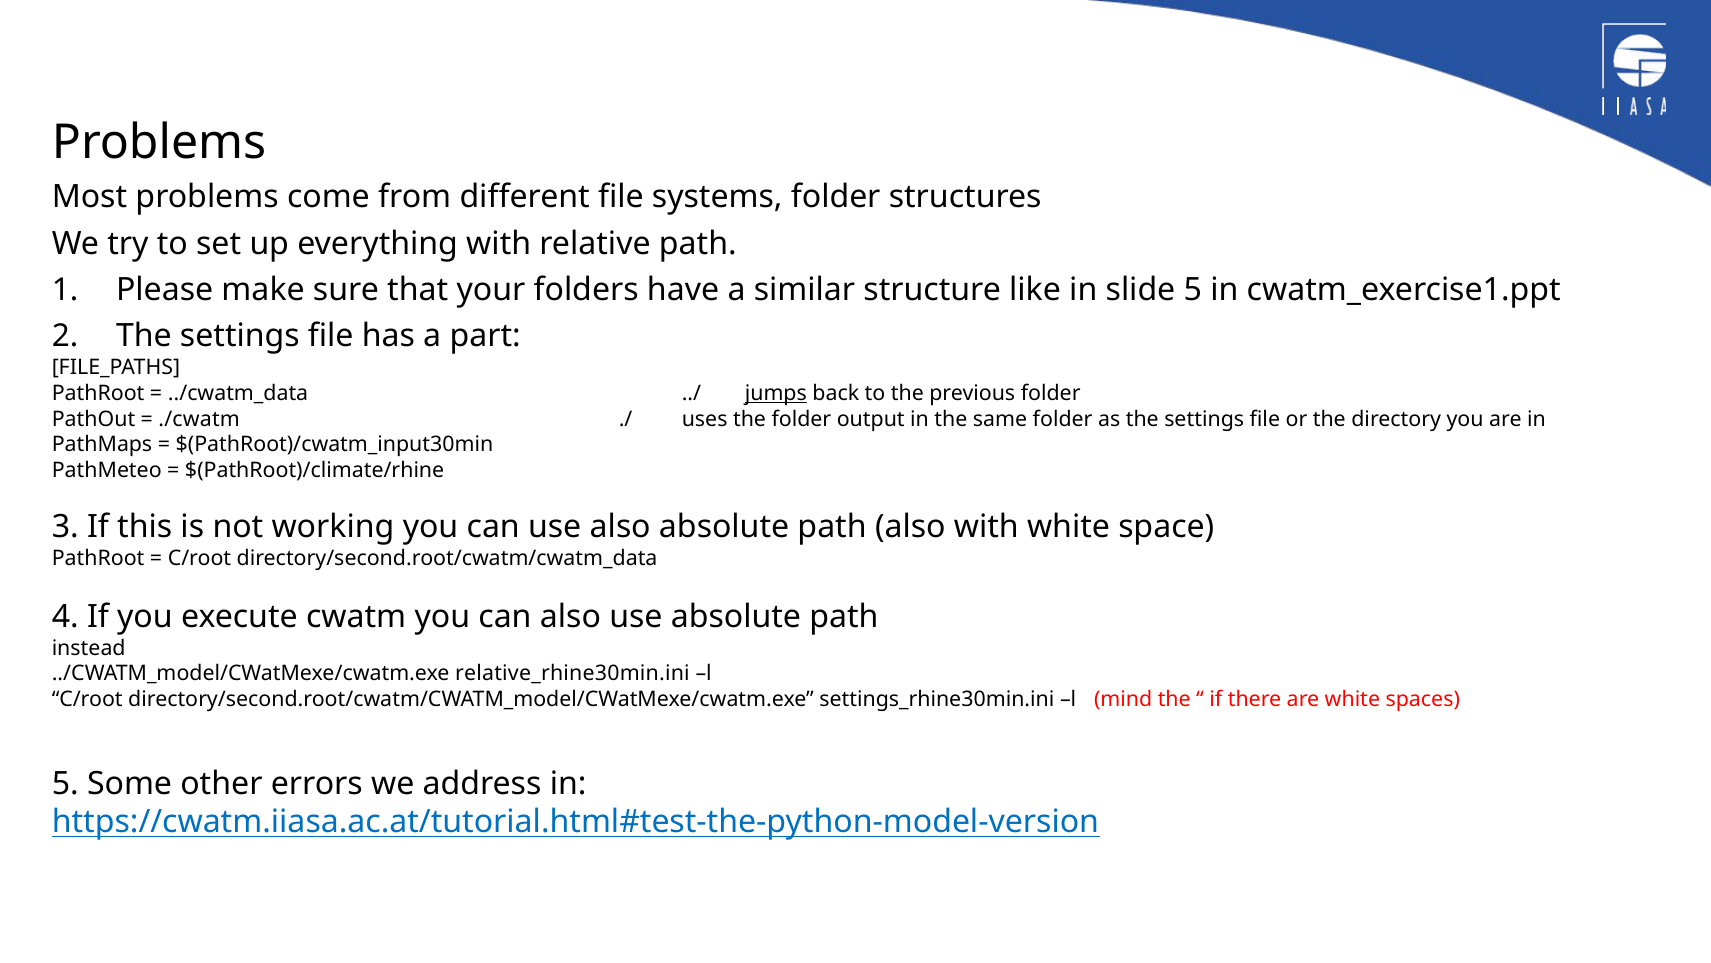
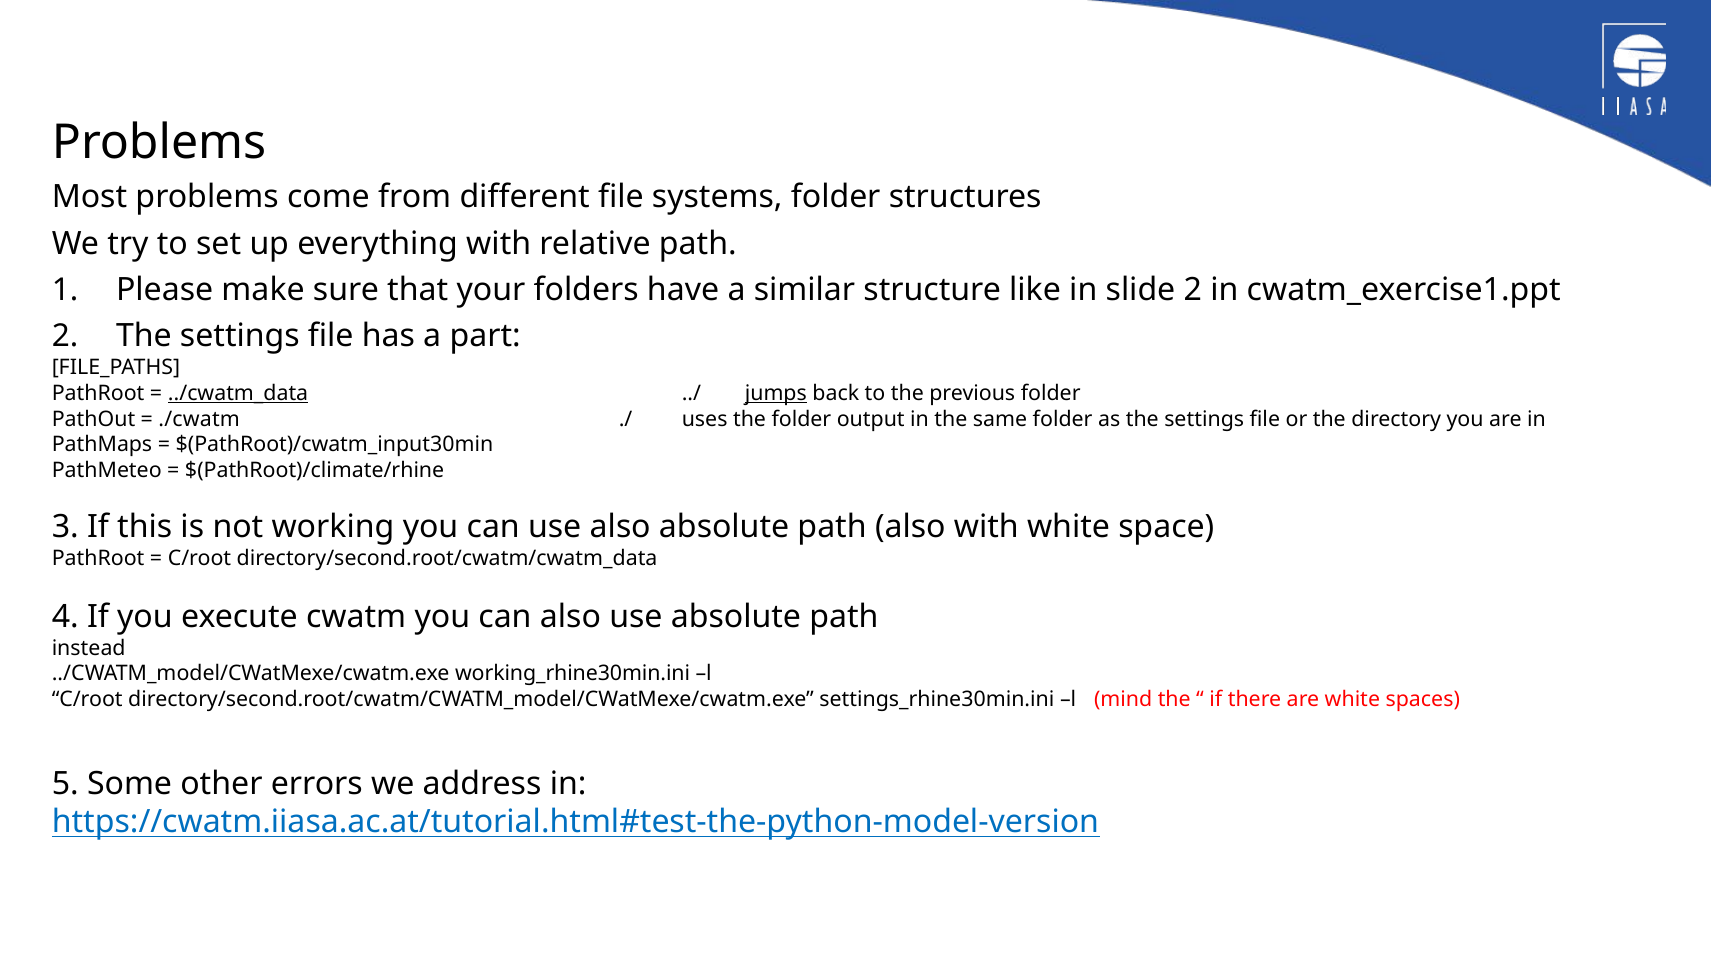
slide 5: 5 -> 2 (1193, 290)
../cwatm_data underline: none -> present (238, 393)
relative_rhine30min.ini: relative_rhine30min.ini -> working_rhine30min.ini (573, 673)
